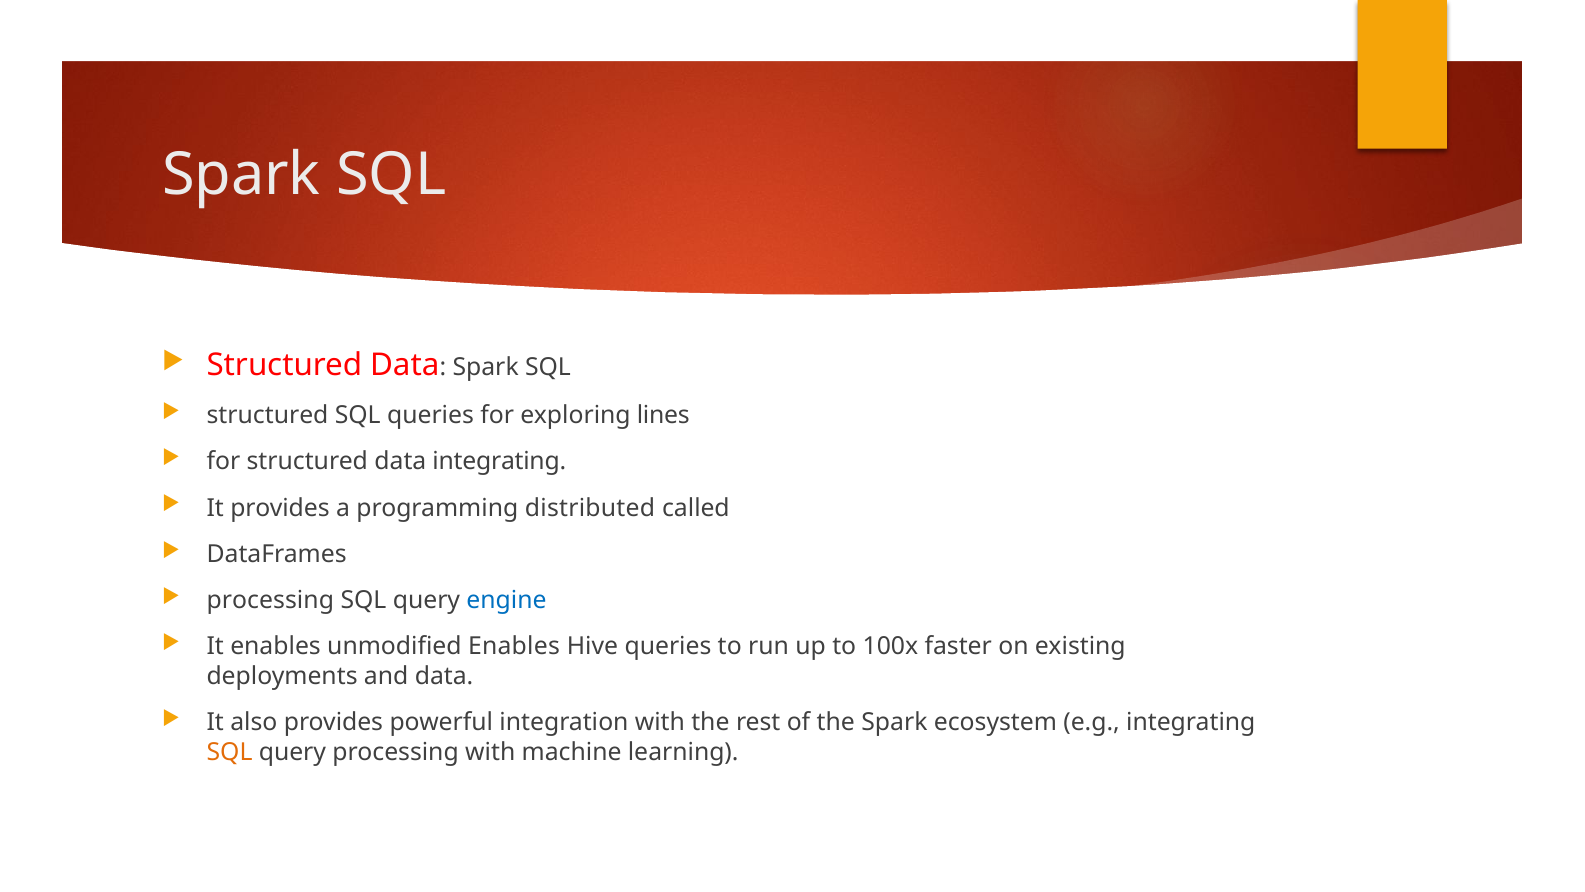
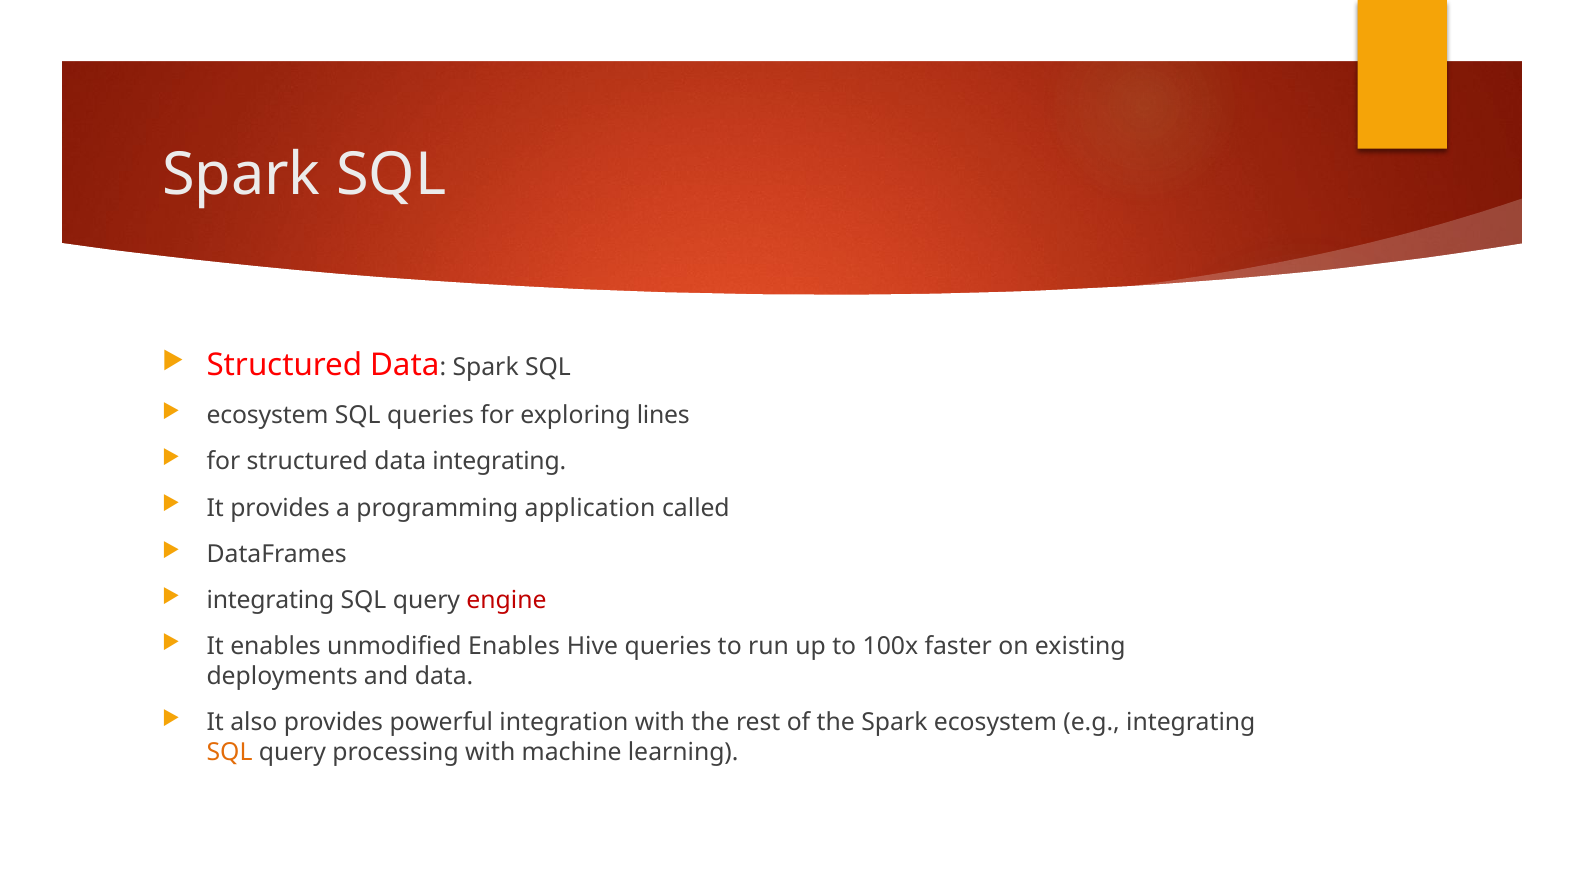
structured: structured -> ecosystem (268, 415)
distributed: distributed -> application (590, 508)
processing: processing -> integrating (270, 600)
engine colour: blue -> red (507, 600)
